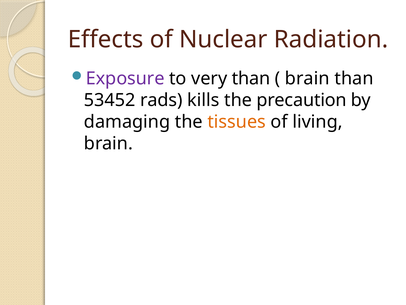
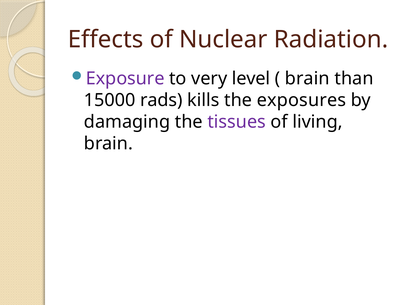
very than: than -> level (251, 78)
53452: 53452 -> 15000 (110, 100)
precaution: precaution -> exposures (301, 100)
tissues colour: orange -> purple (237, 122)
